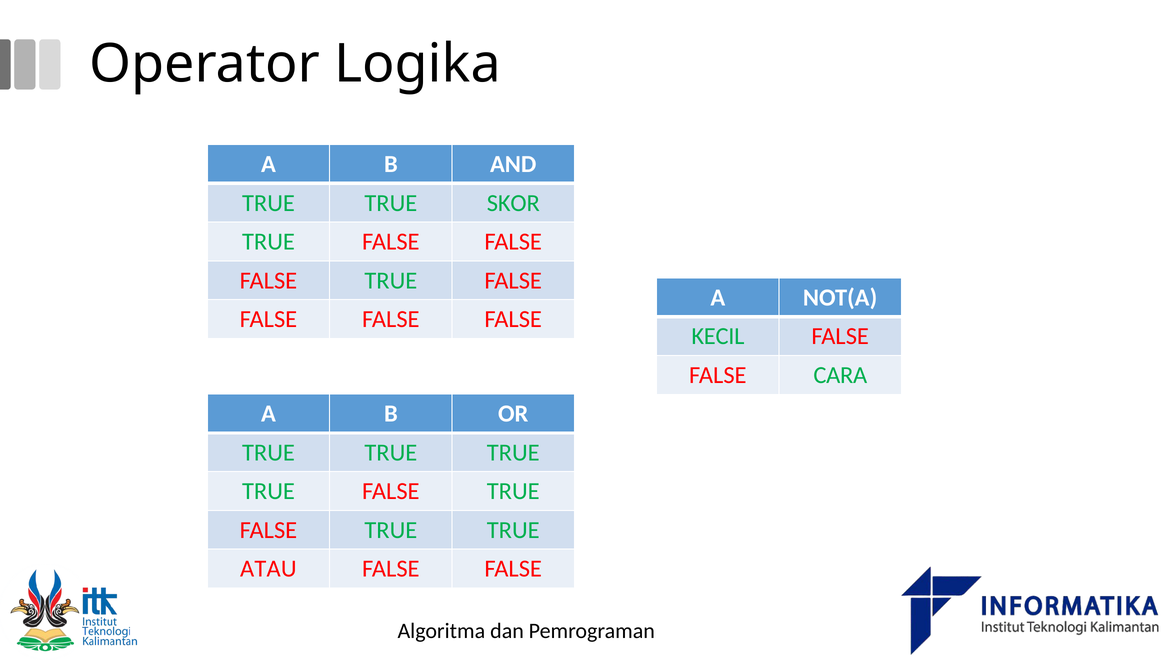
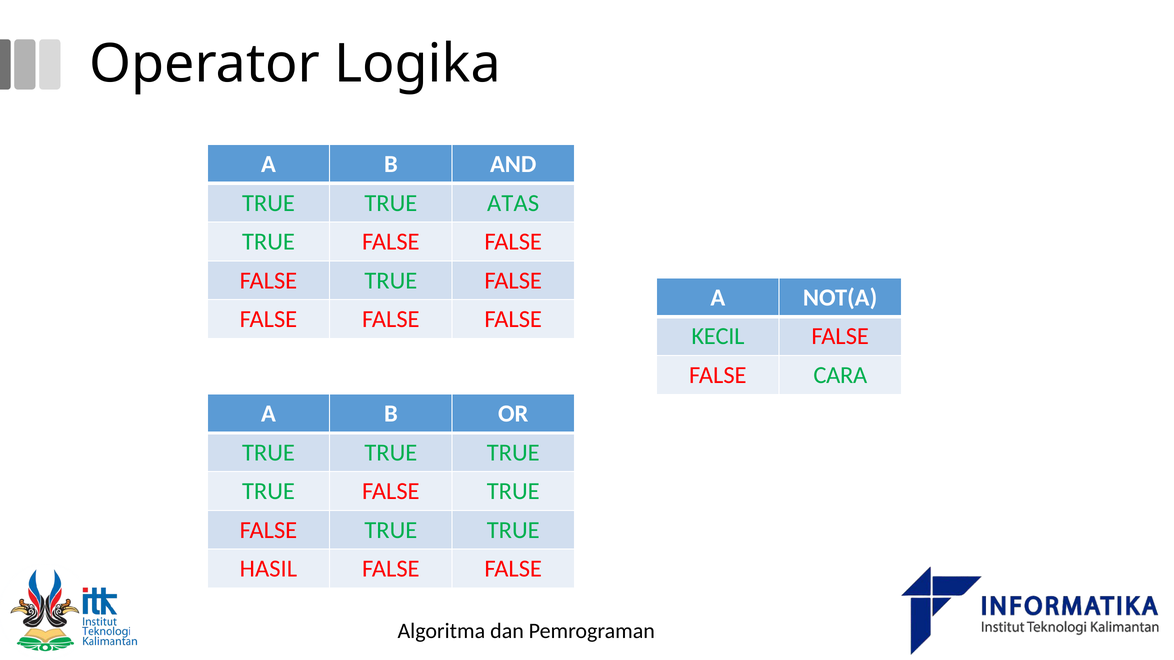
SKOR: SKOR -> ATAS (513, 203)
ATAU: ATAU -> HASIL (268, 569)
